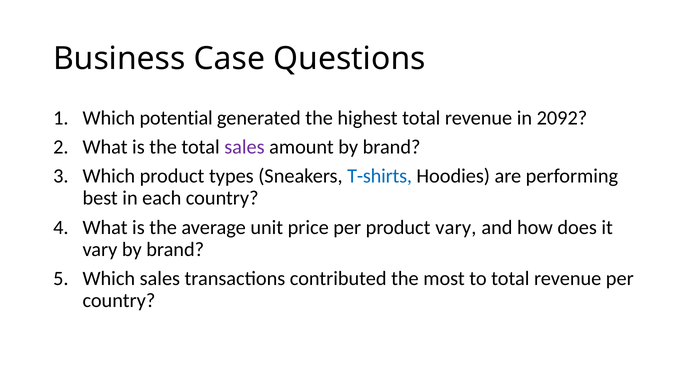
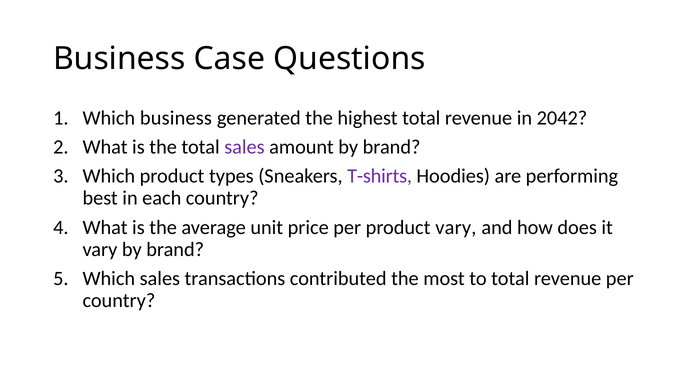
Which potential: potential -> business (176, 118)
2092: 2092 -> 2042 (562, 118)
T-shirts colour: blue -> purple (380, 176)
